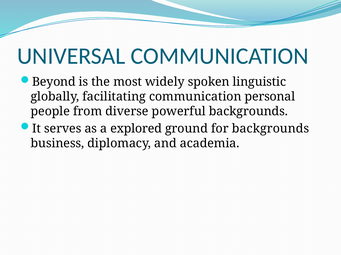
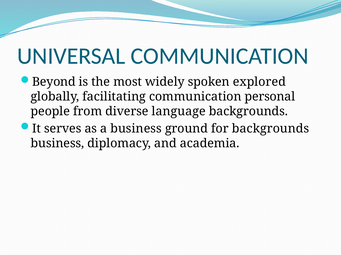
linguistic: linguistic -> explored (259, 82)
powerful: powerful -> language (179, 112)
a explored: explored -> business (136, 129)
